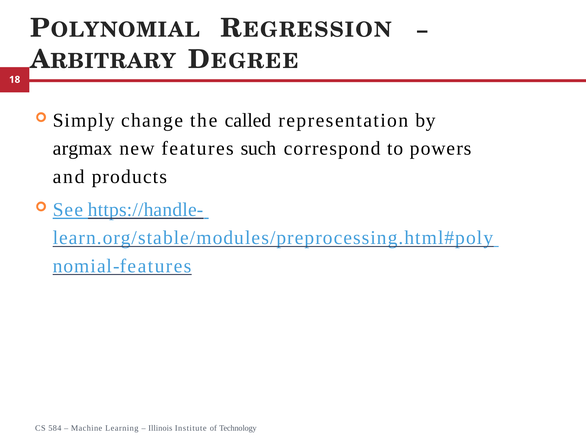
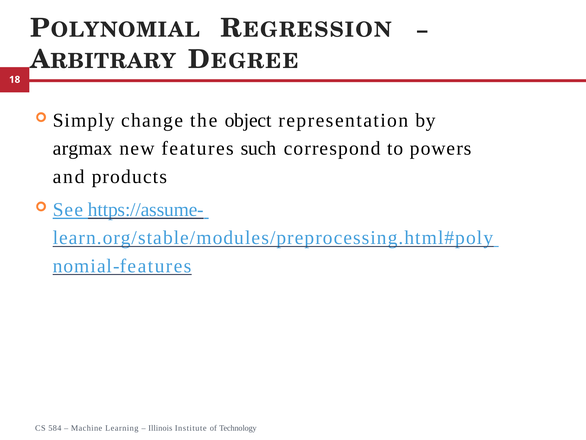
called: called -> object (248, 120)
https://handle-: https://handle- -> https://assume- (146, 209)
